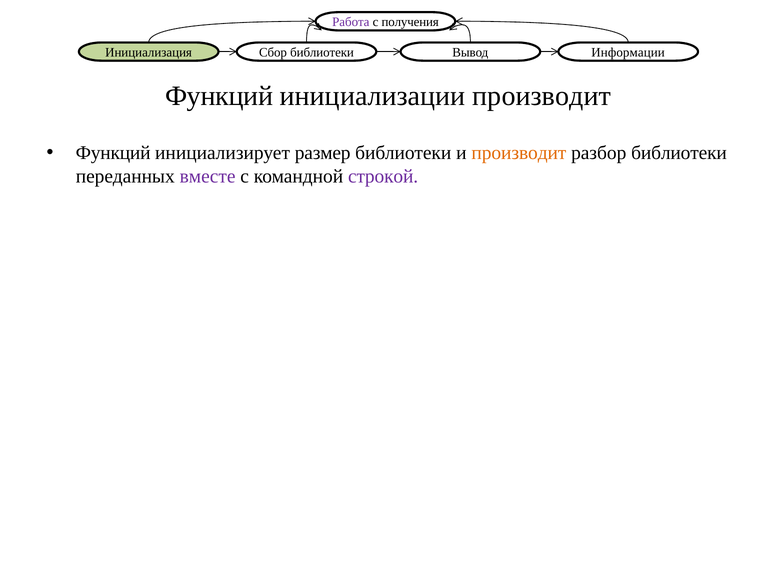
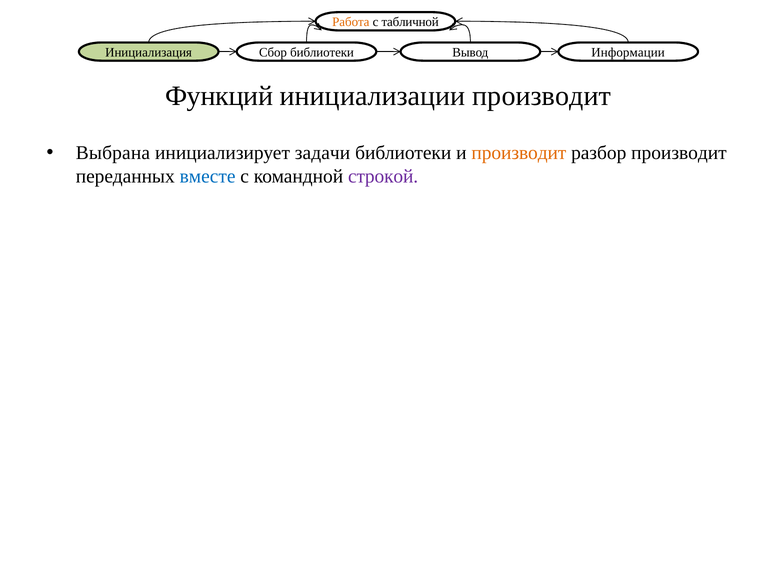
Работа colour: purple -> orange (351, 22)
получения: получения -> табличной (410, 22)
Функций: Функций -> Выбрана (113, 153)
размер: размер -> задачи (323, 153)
разбор библиотеки: библиотеки -> производит (679, 153)
вместе colour: purple -> blue (208, 176)
